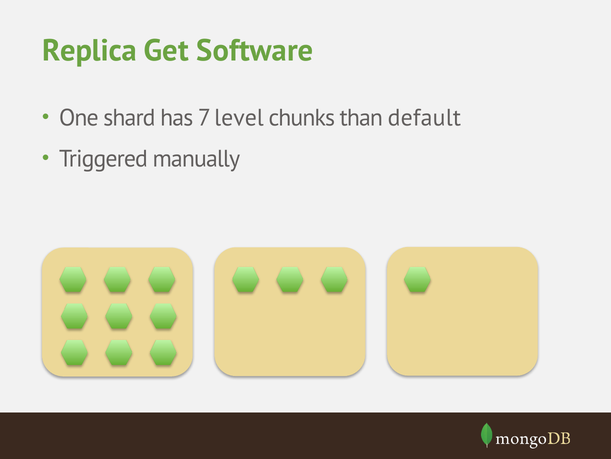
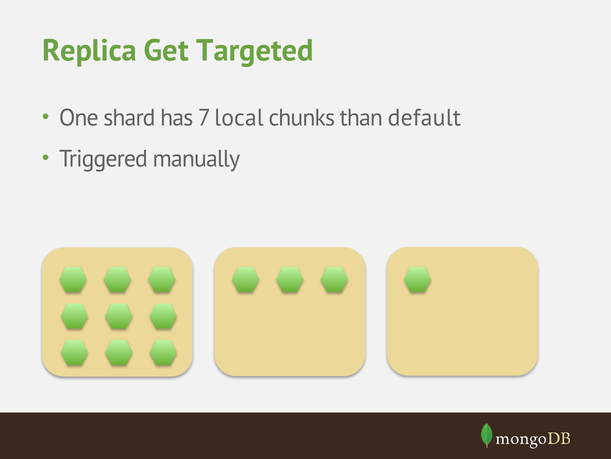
Software: Software -> Targeted (255, 51)
level: level -> local (239, 118)
